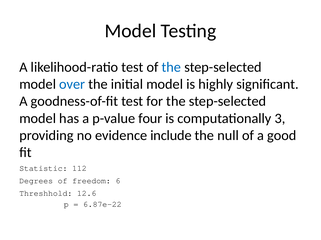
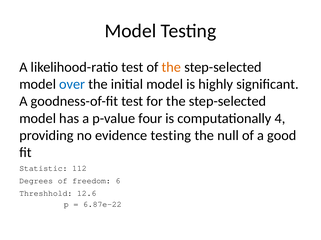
the colour: blue -> orange (171, 67)
3: 3 -> 4 (280, 119)
evidence include: include -> testing (171, 136)
